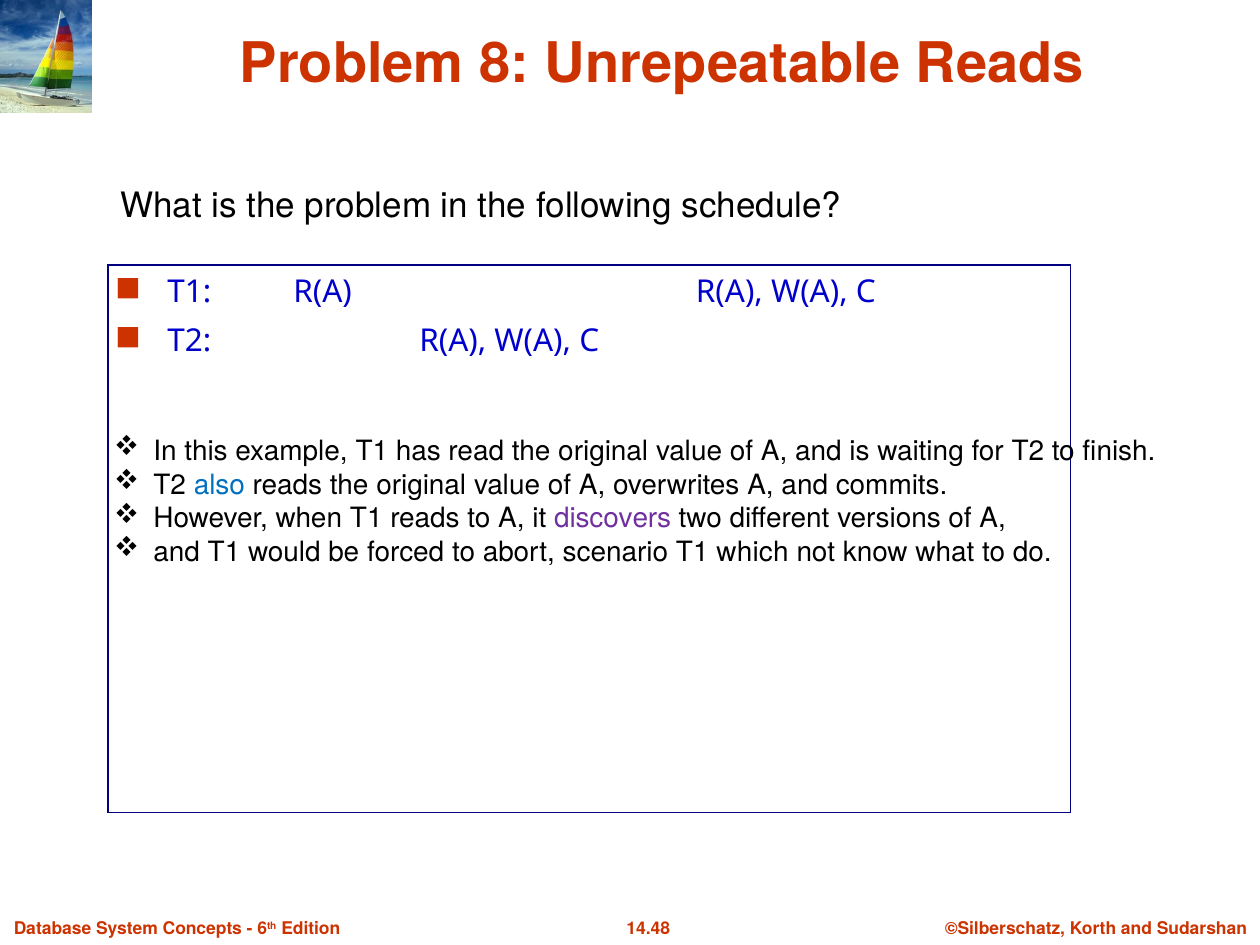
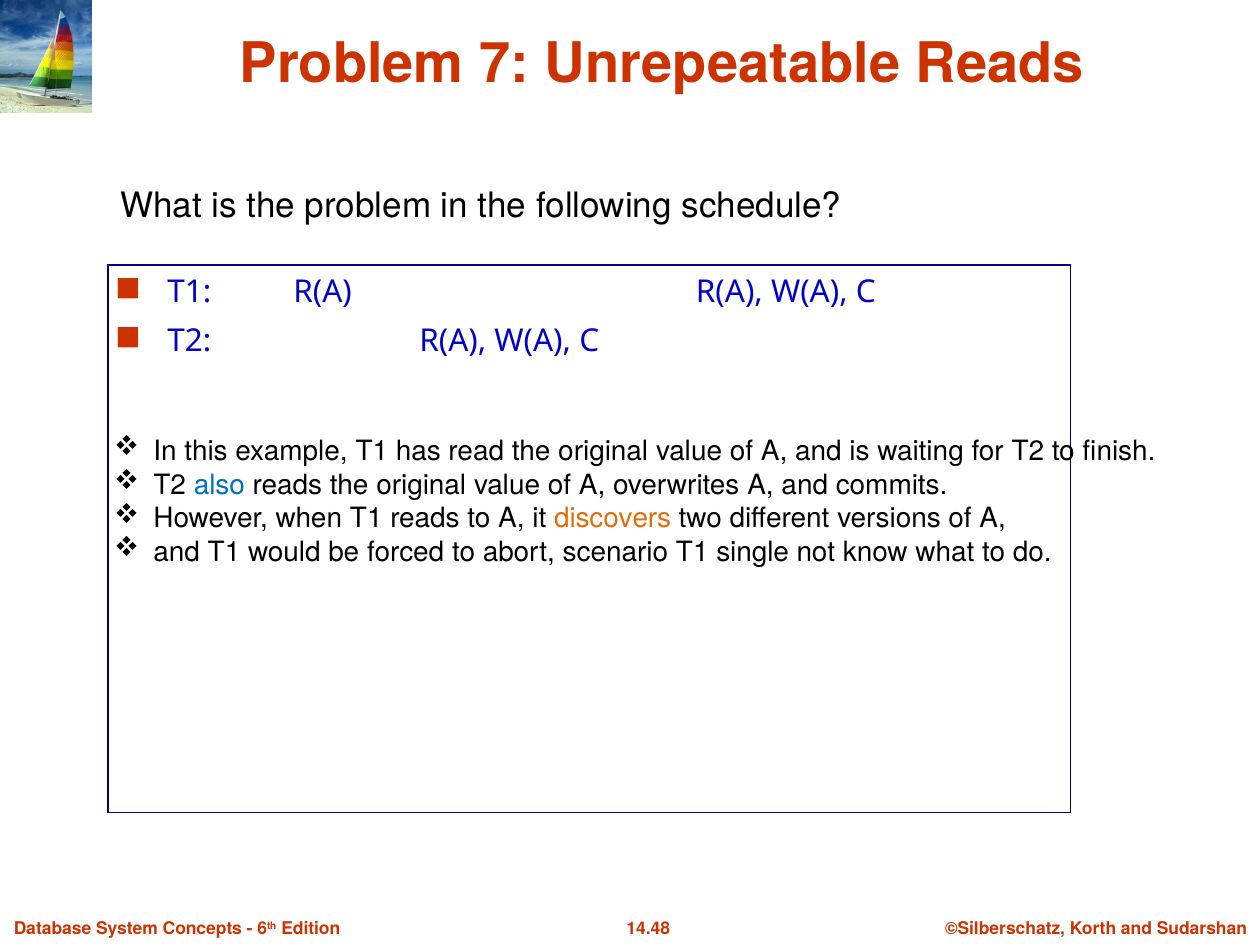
8: 8 -> 7 (504, 64)
discovers colour: purple -> orange (613, 518)
which: which -> single (753, 552)
